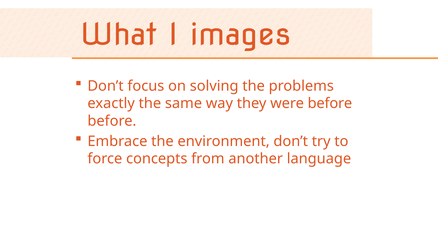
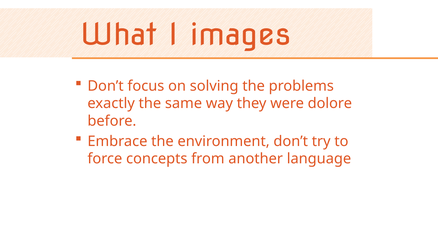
were before: before -> dolore (330, 104)
